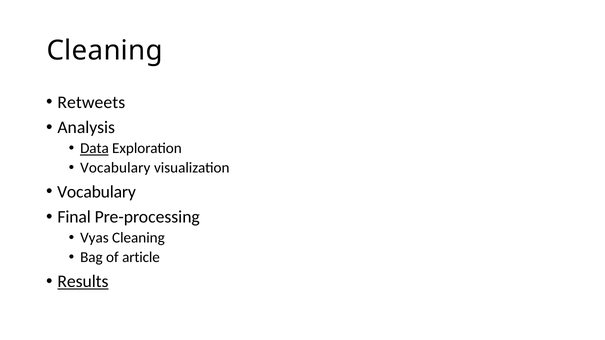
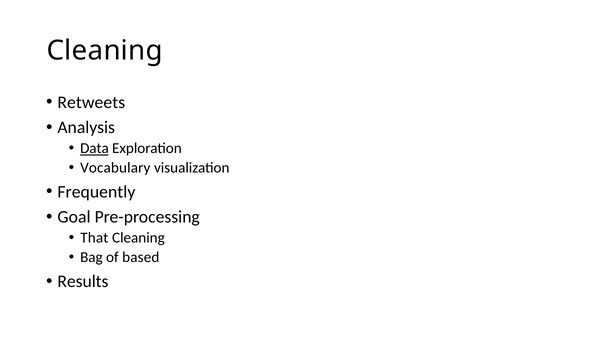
Vocabulary: Vocabulary -> Frequently (96, 192)
Final: Final -> Goal (74, 217)
Vyas: Vyas -> That (94, 238)
article: article -> based (141, 258)
Results underline: present -> none (83, 282)
